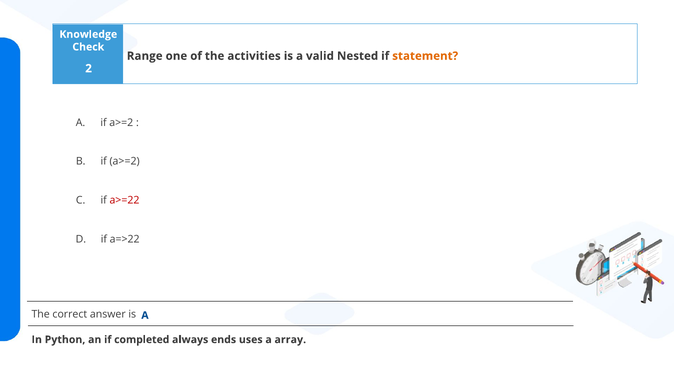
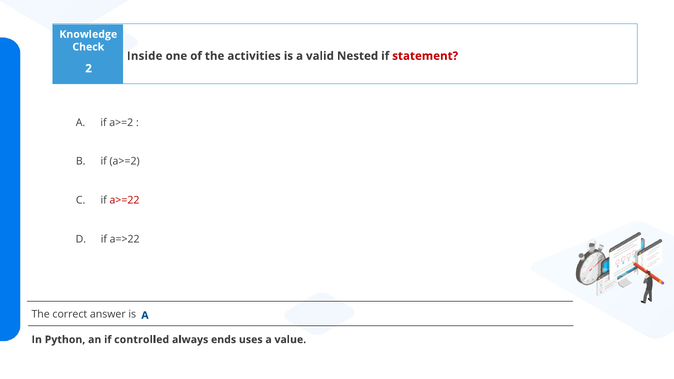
Range: Range -> Inside (145, 56)
statement colour: orange -> red (425, 56)
completed: completed -> controlled (142, 340)
array: array -> value (290, 340)
